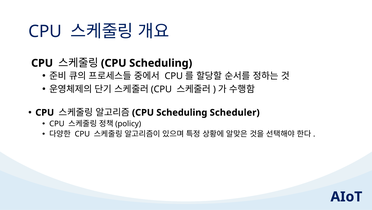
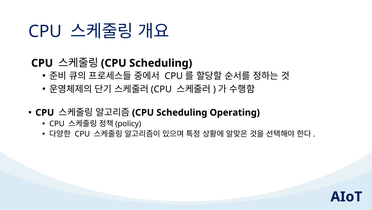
Scheduler: Scheduler -> Operating (235, 112)
